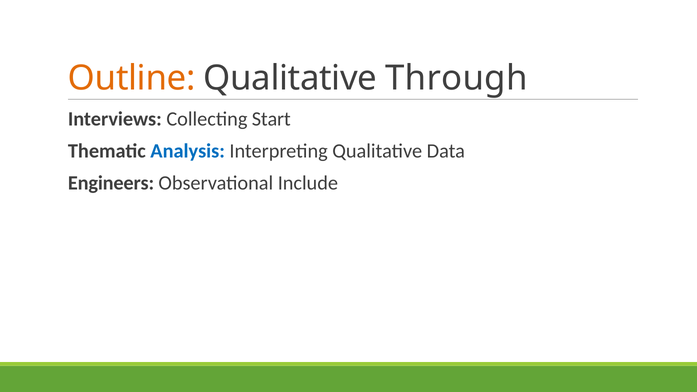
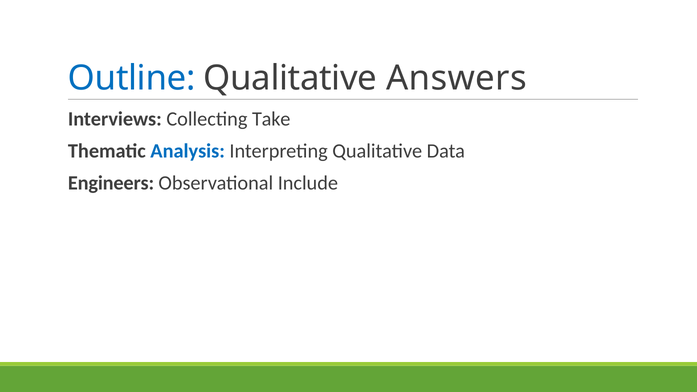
Outline colour: orange -> blue (132, 78)
Through: Through -> Answers (456, 78)
Start: Start -> Take (271, 119)
